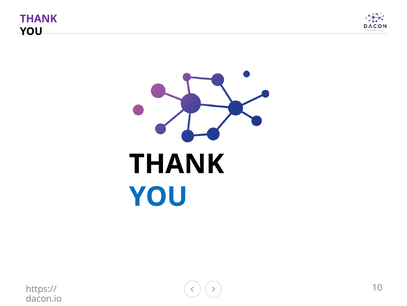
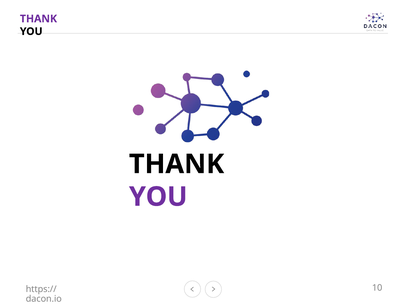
YOU colour: blue -> purple (158, 196)
